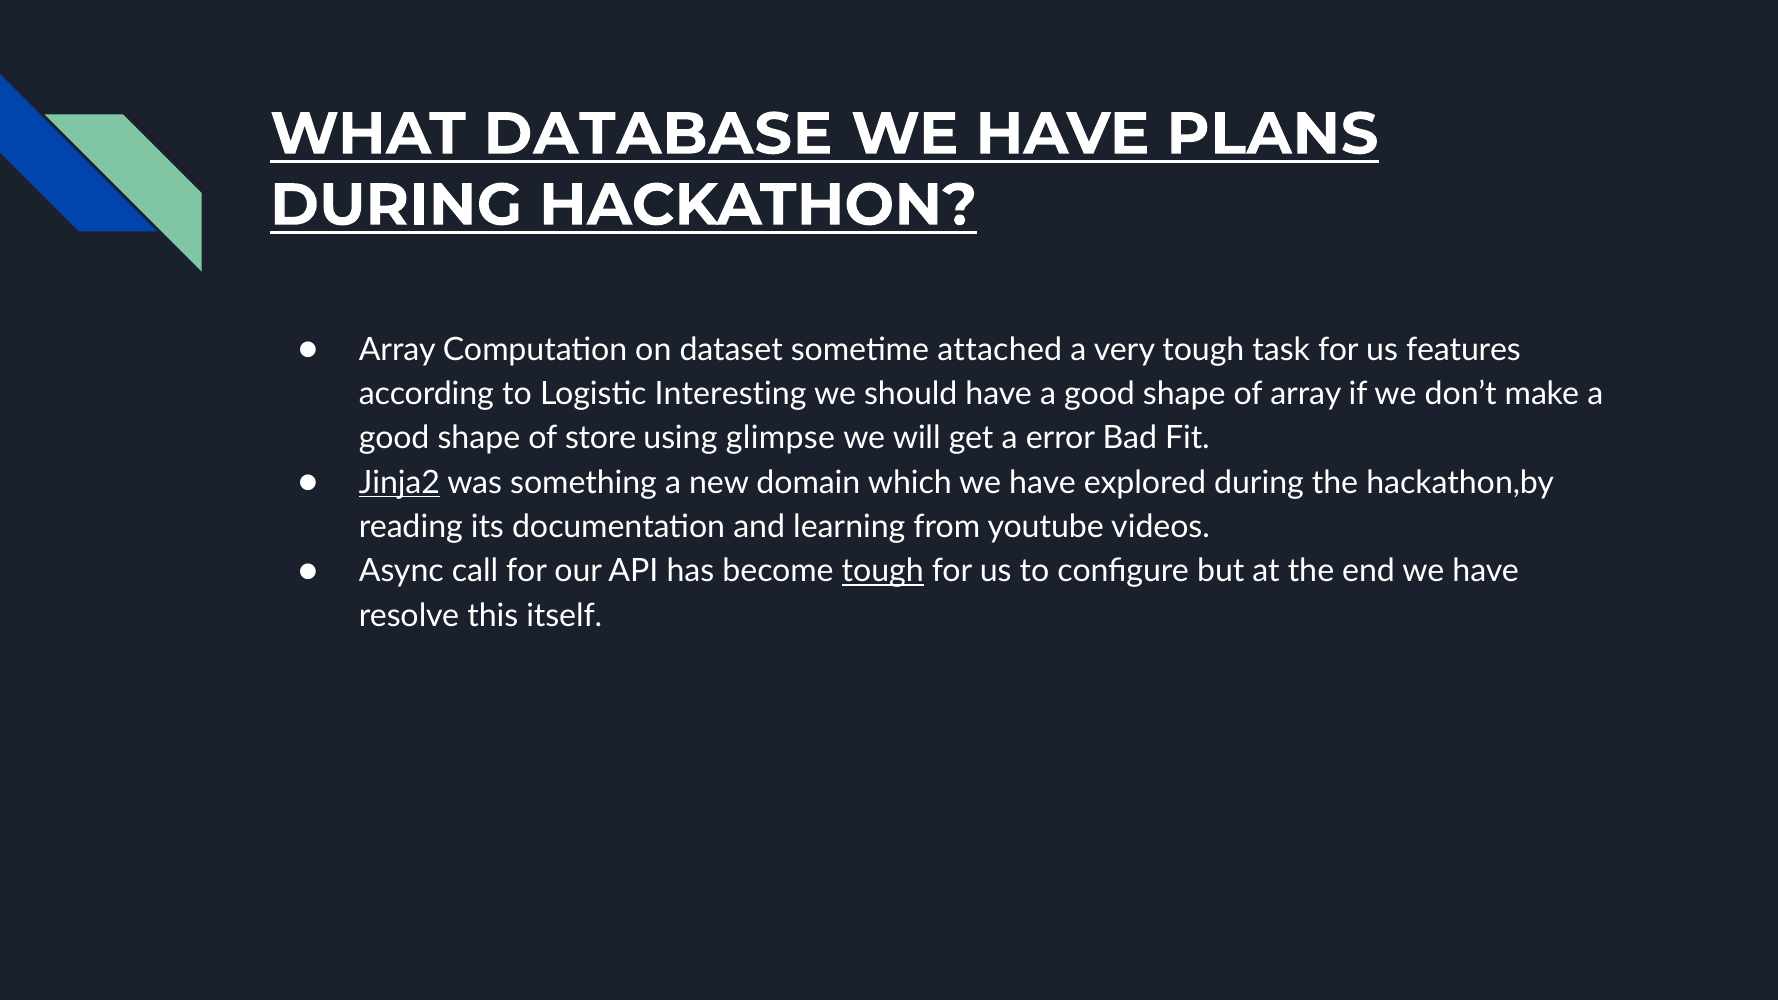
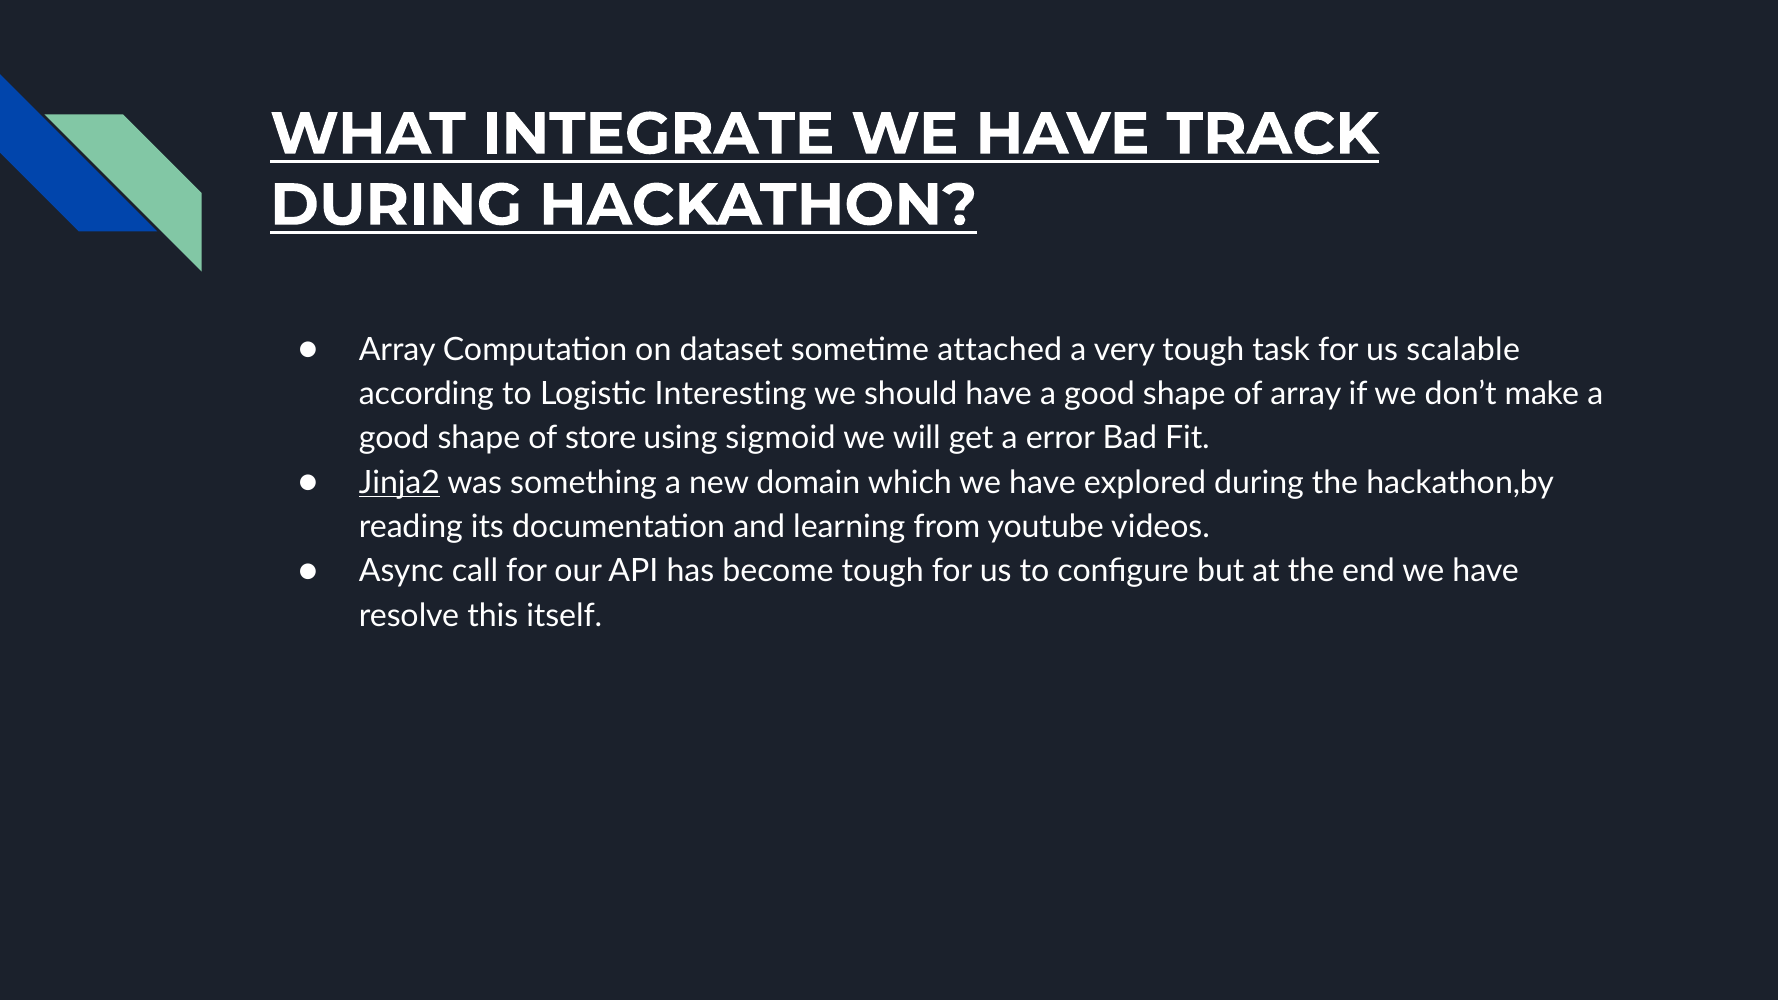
DATABASE: DATABASE -> INTEGRATE (658, 134)
PLANS: PLANS -> TRACK (1273, 134)
features: features -> scalable (1463, 350)
glimpse: glimpse -> sigmoid (781, 438)
tough underline: present -> none (883, 571)
